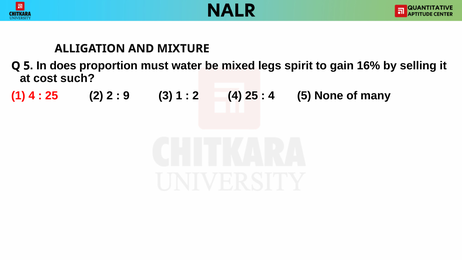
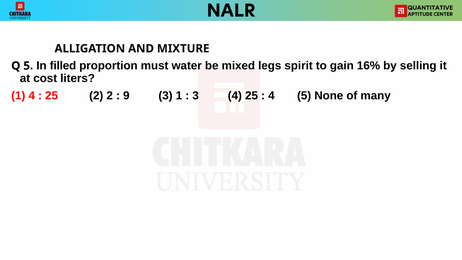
does: does -> filled (63, 66)
such: such -> liters (78, 78)
2: 2 -> 3 (196, 96)
